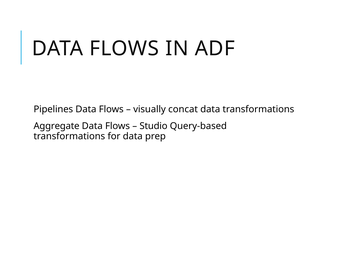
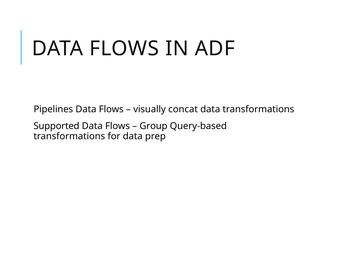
Aggregate: Aggregate -> Supported (57, 126)
Studio: Studio -> Group (153, 126)
